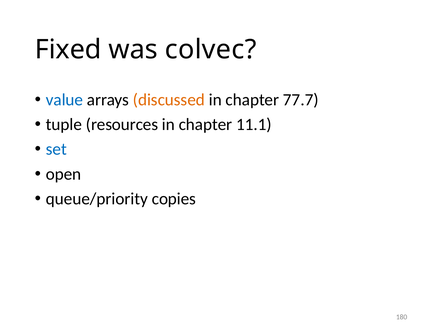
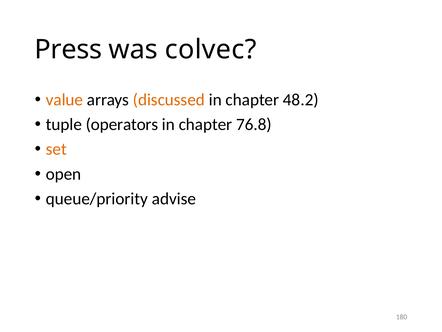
Fixed: Fixed -> Press (68, 50)
value colour: blue -> orange (64, 100)
77.7: 77.7 -> 48.2 (301, 100)
resources: resources -> operators (122, 124)
11.1: 11.1 -> 76.8 (254, 124)
set colour: blue -> orange (56, 149)
copies: copies -> advise (174, 198)
